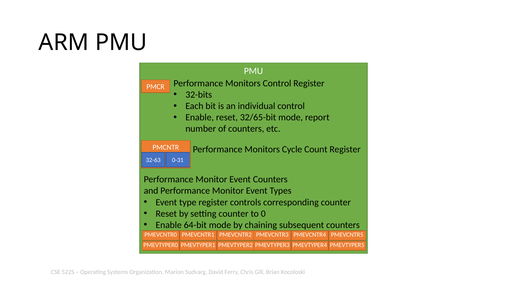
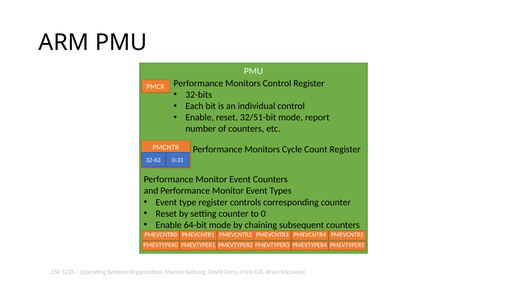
32/65-bit: 32/65-bit -> 32/51-bit (258, 118)
